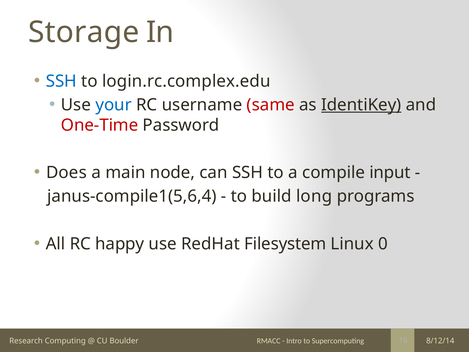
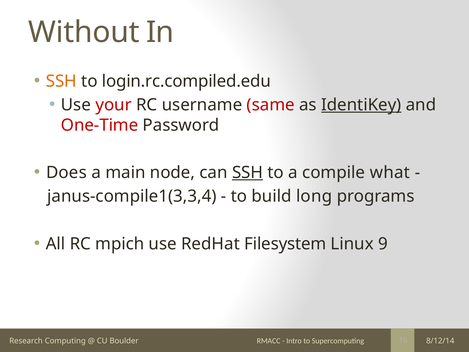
Storage: Storage -> Without (84, 32)
SSH colour: blue -> orange (61, 81)
login.rc.complex.edu: login.rc.complex.edu -> login.rc.compiled.edu (186, 81)
your colour: blue -> red (114, 105)
SSH underline: none -> present (248, 173)
input: input -> what (390, 173)
janus-compile1(5,6,4: janus-compile1(5,6,4 -> janus-compile1(3,3,4 (132, 196)
happy: happy -> mpich (120, 244)
0: 0 -> 9 (383, 244)
